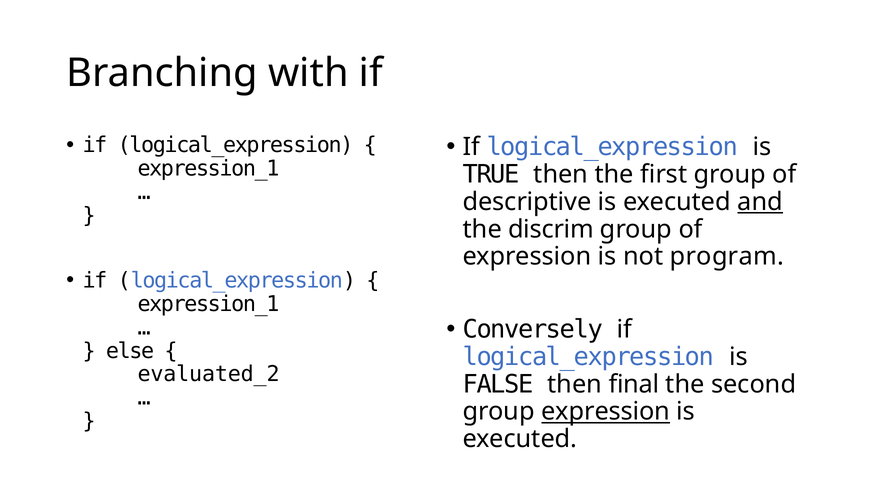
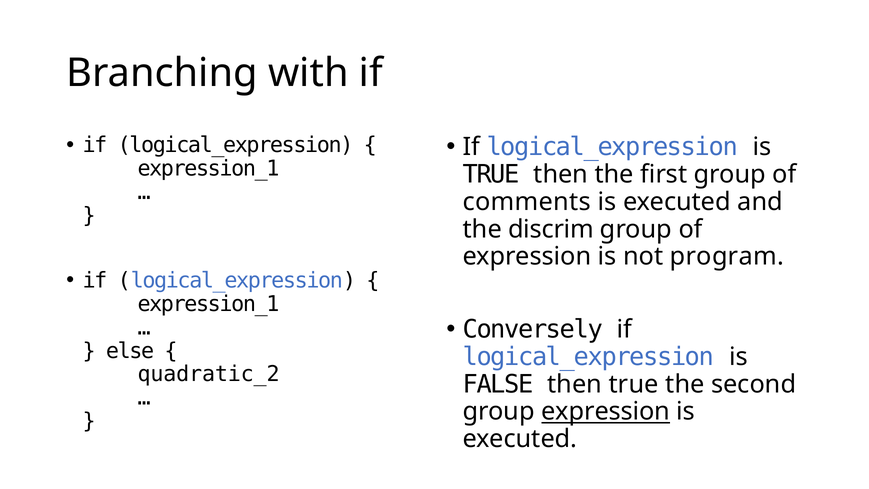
descriptive: descriptive -> comments (527, 202)
and underline: present -> none (760, 202)
evaluated_2: evaluated_2 -> quadratic_2 (209, 374)
then final: final -> true (634, 384)
